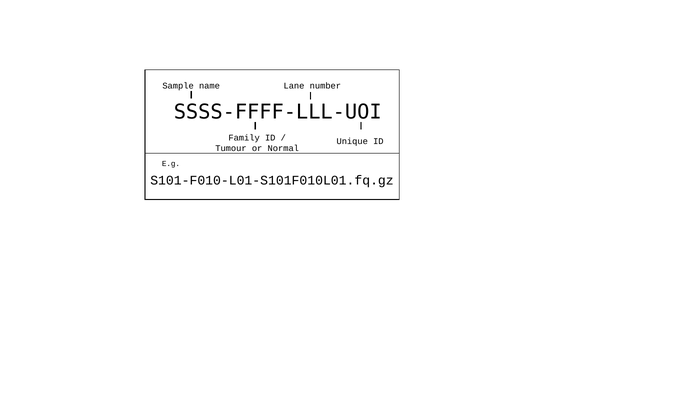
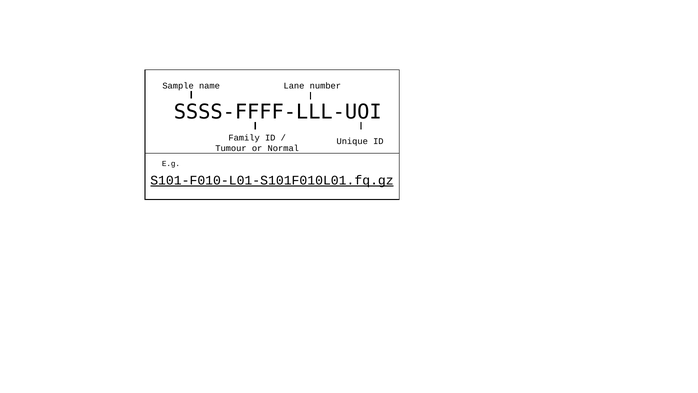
S101-F010-L01-S101F010L01.fq.gz underline: none -> present (272, 180)
